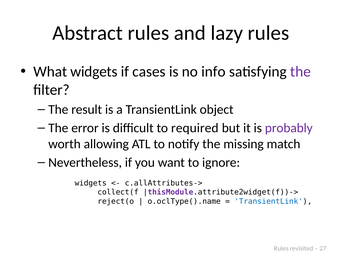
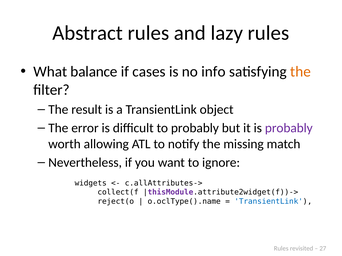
What widgets: widgets -> balance (94, 72)
the colour: purple -> orange (301, 72)
to required: required -> probably (195, 128)
